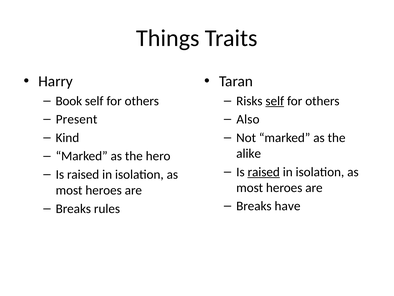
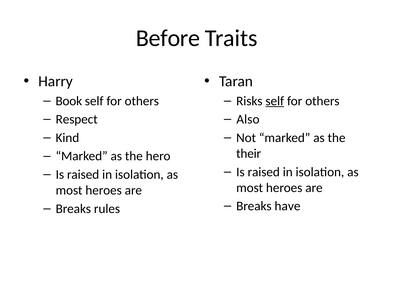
Things: Things -> Before (168, 38)
Present: Present -> Respect (77, 119)
alike: alike -> their (249, 153)
raised underline: present -> none (264, 172)
